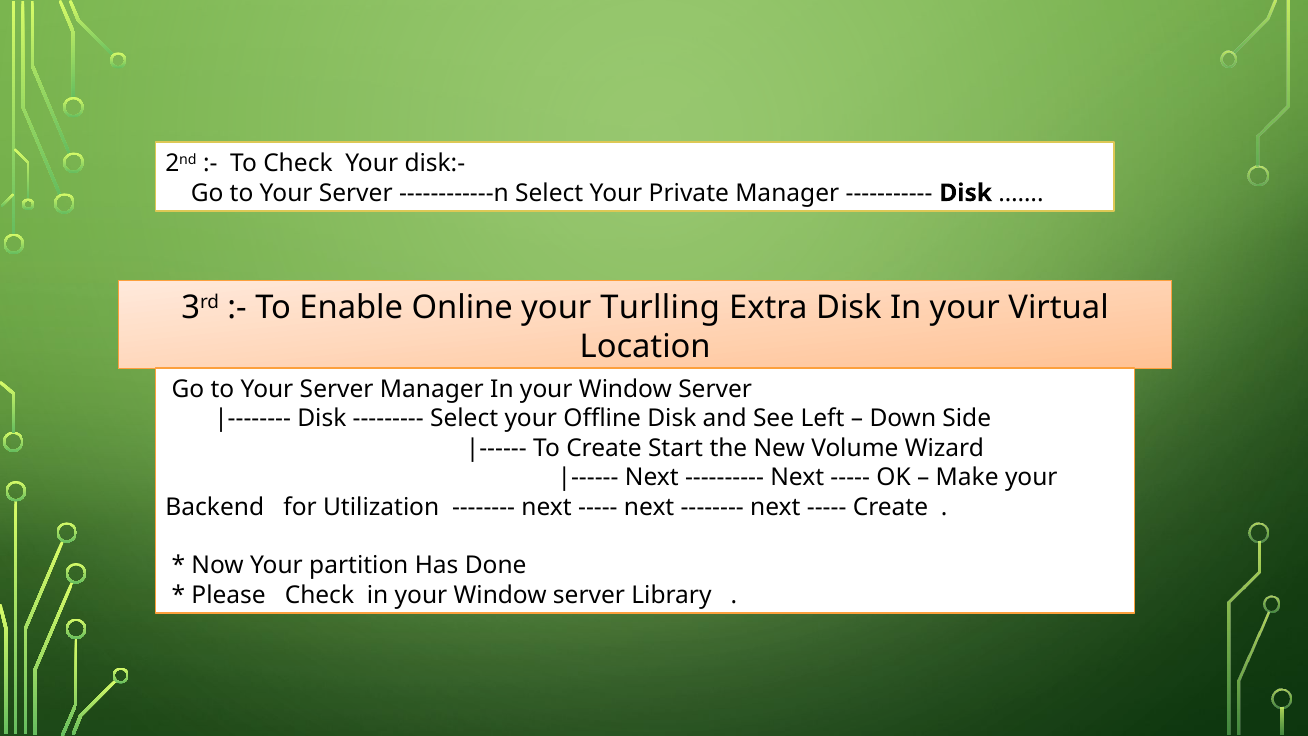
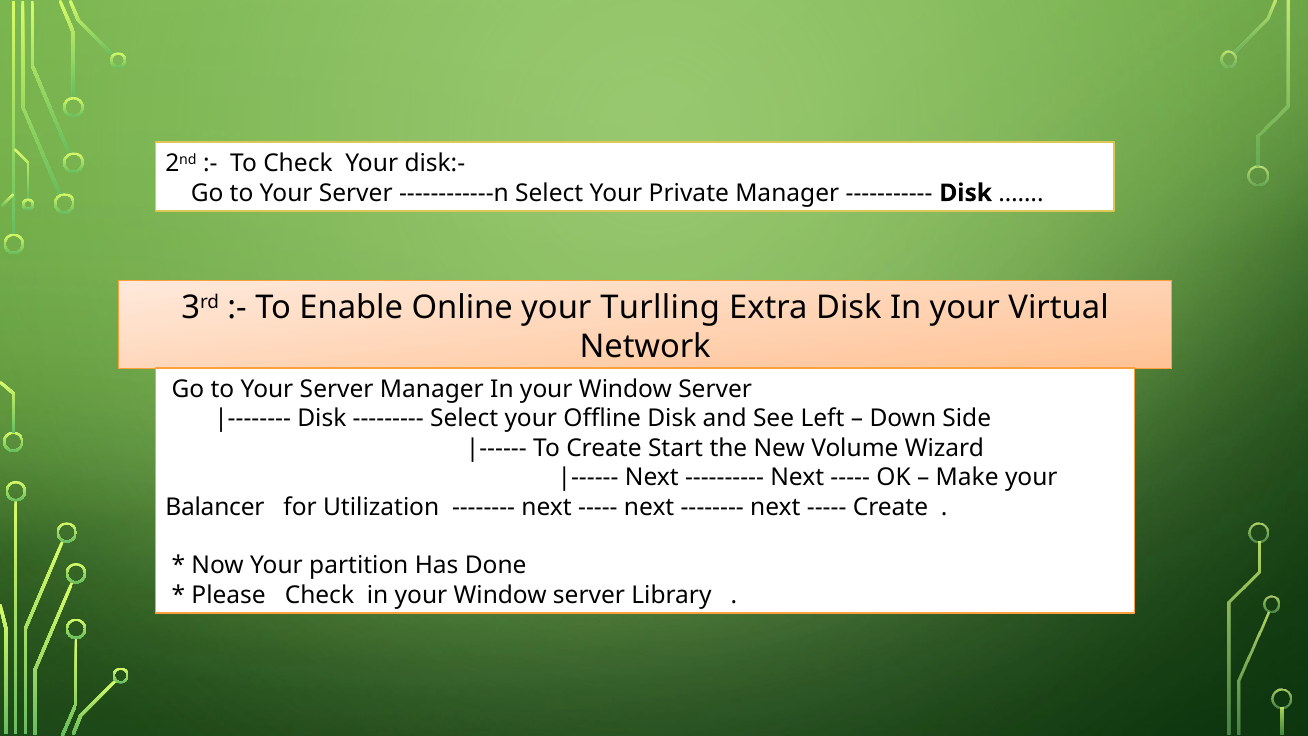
Location: Location -> Network (645, 346)
Backend: Backend -> Balancer (215, 507)
